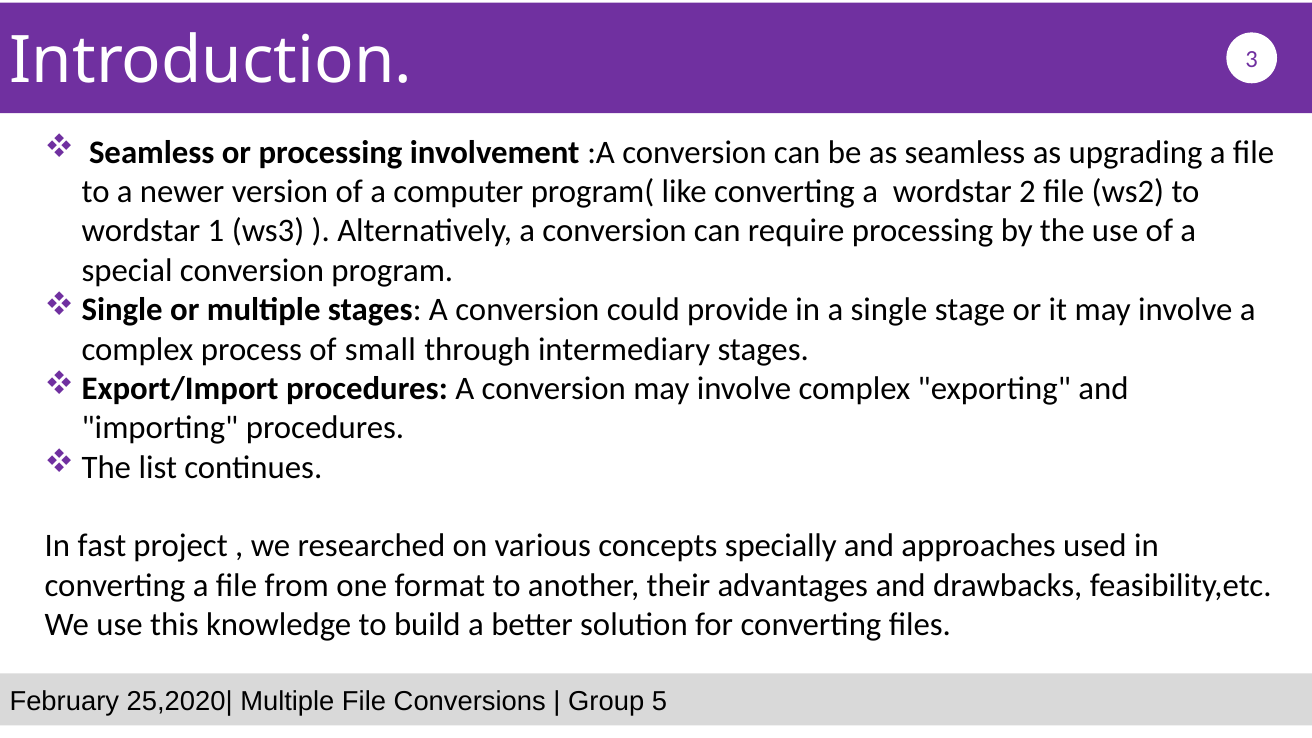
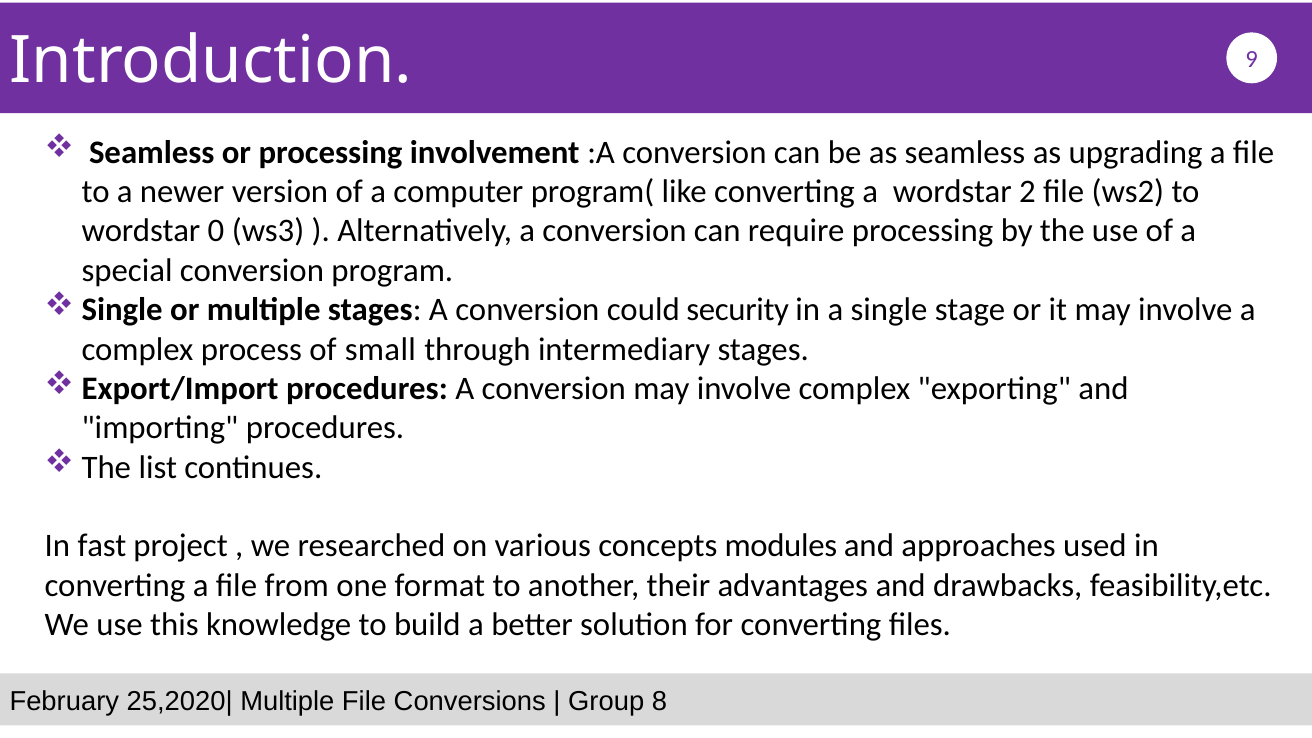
3: 3 -> 9 (1252, 60)
1: 1 -> 0 (216, 231)
provide: provide -> security (738, 310)
specially: specially -> modules (781, 546)
5: 5 -> 8 (659, 701)
